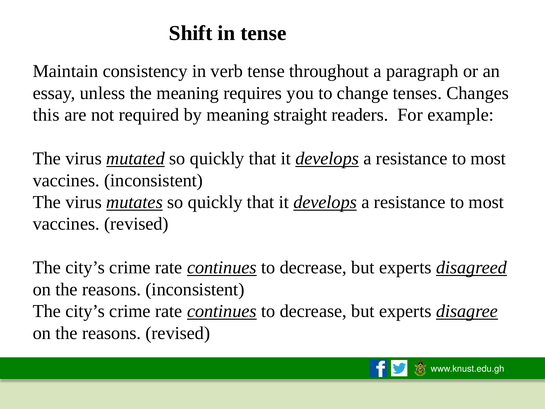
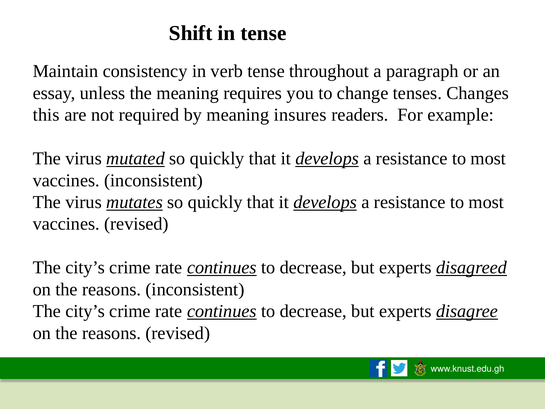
straight: straight -> insures (300, 115)
